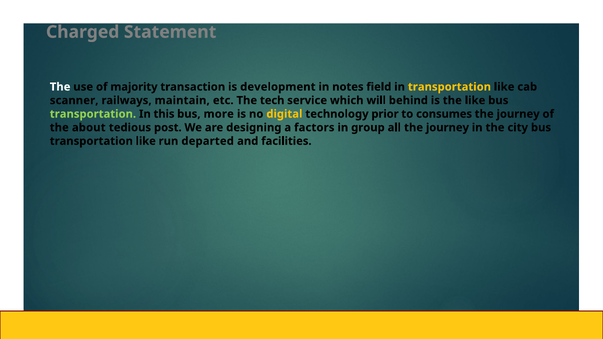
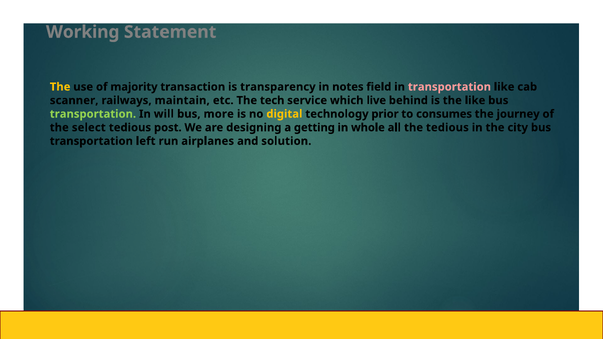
Charged: Charged -> Working (83, 32)
The colour: white -> yellow (60, 87)
development: development -> transparency (278, 87)
transportation colour: yellow -> pink (449, 87)
will: will -> live (376, 100)
this: this -> will (164, 114)
about: about -> select (89, 128)
factors: factors -> getting (314, 128)
group: group -> whole (368, 128)
all the journey: journey -> tedious (447, 128)
like: like -> left (146, 141)
departed: departed -> airplanes (208, 141)
facilities: facilities -> solution (286, 141)
